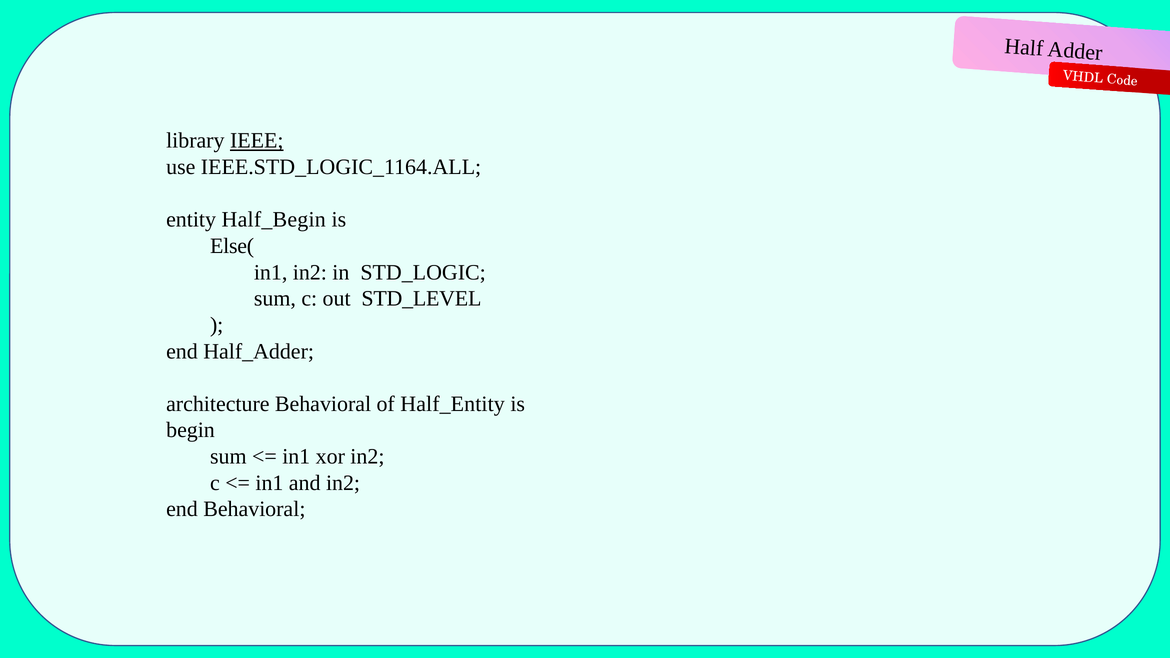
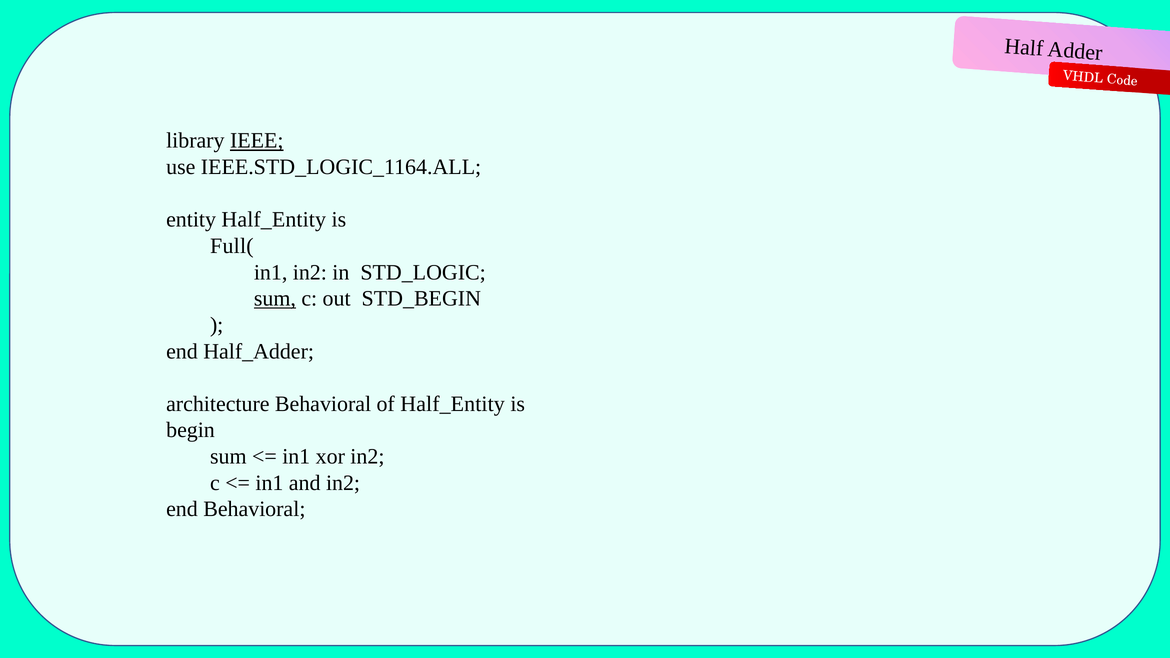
entity Half_Begin: Half_Begin -> Half_Entity (274, 220)
Else(: Else( -> Full( (232, 246)
sum underline: none -> present (275, 299)
STD_LEVEL: STD_LEVEL -> STD_BEGIN (421, 299)
